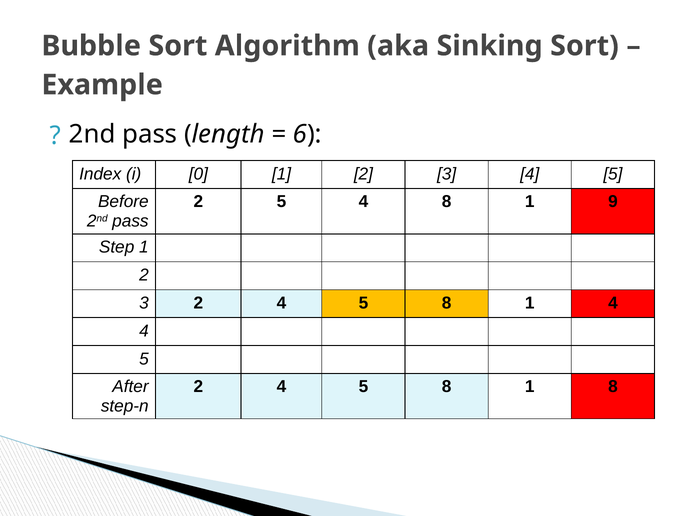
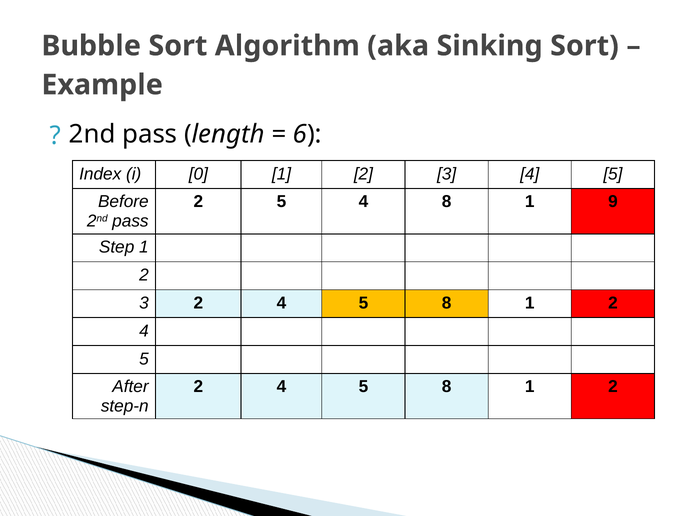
4: 4 -> 2 (613, 303)
8: 8 -> 2 (613, 387)
